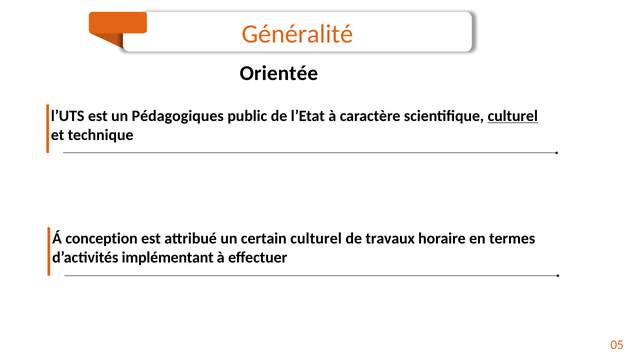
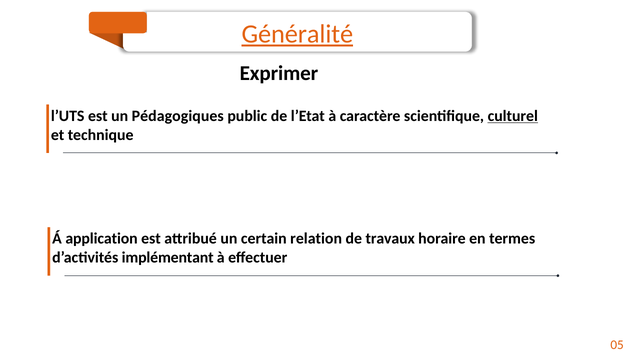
Généralité underline: none -> present (297, 34)
Orientée: Orientée -> Exprimer (279, 73)
conception: conception -> application (102, 239)
certain culturel: culturel -> relation (316, 239)
